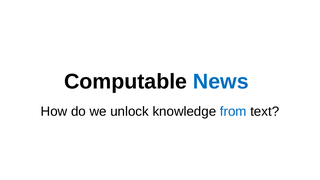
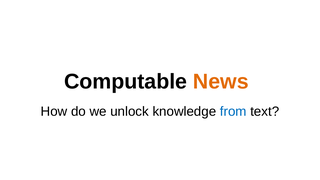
News colour: blue -> orange (221, 81)
